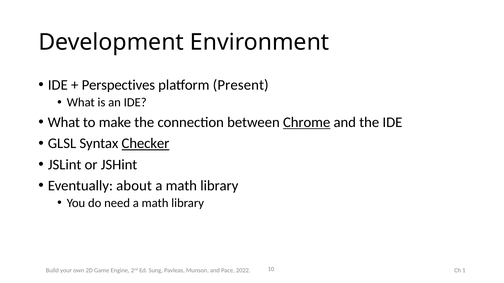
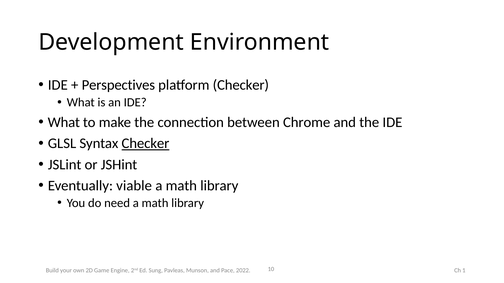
platform Present: Present -> Checker (241, 85)
Chrome underline: present -> none (307, 123)
about: about -> viable (134, 186)
